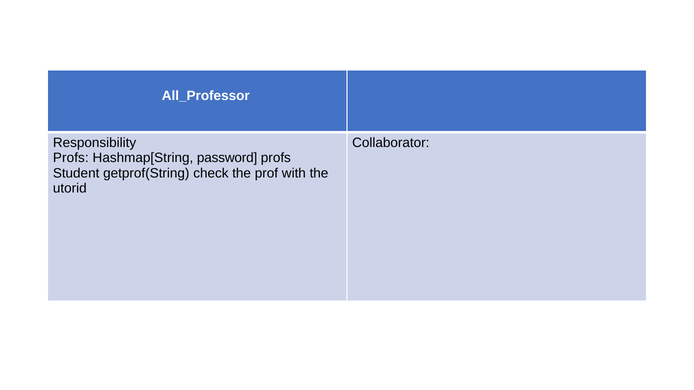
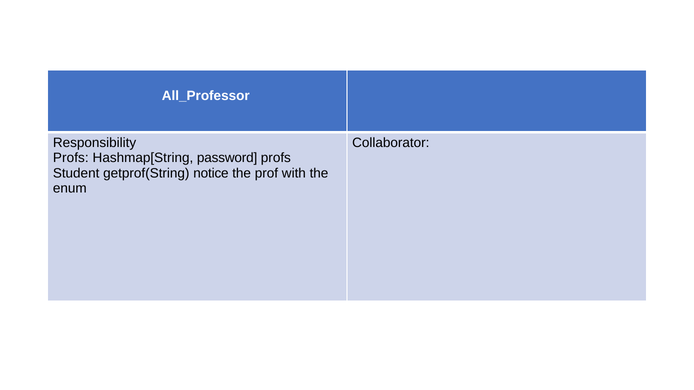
check: check -> notice (211, 173)
utorid: utorid -> enum (70, 188)
